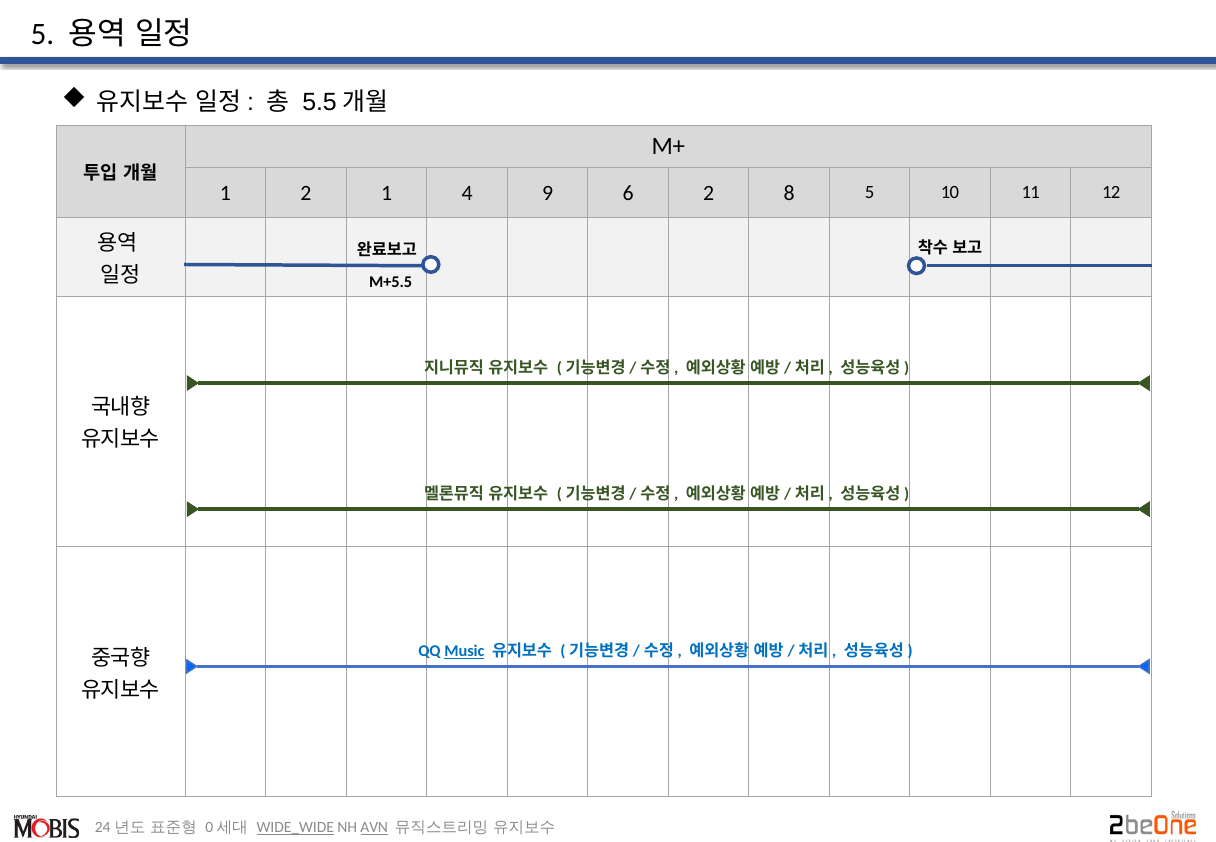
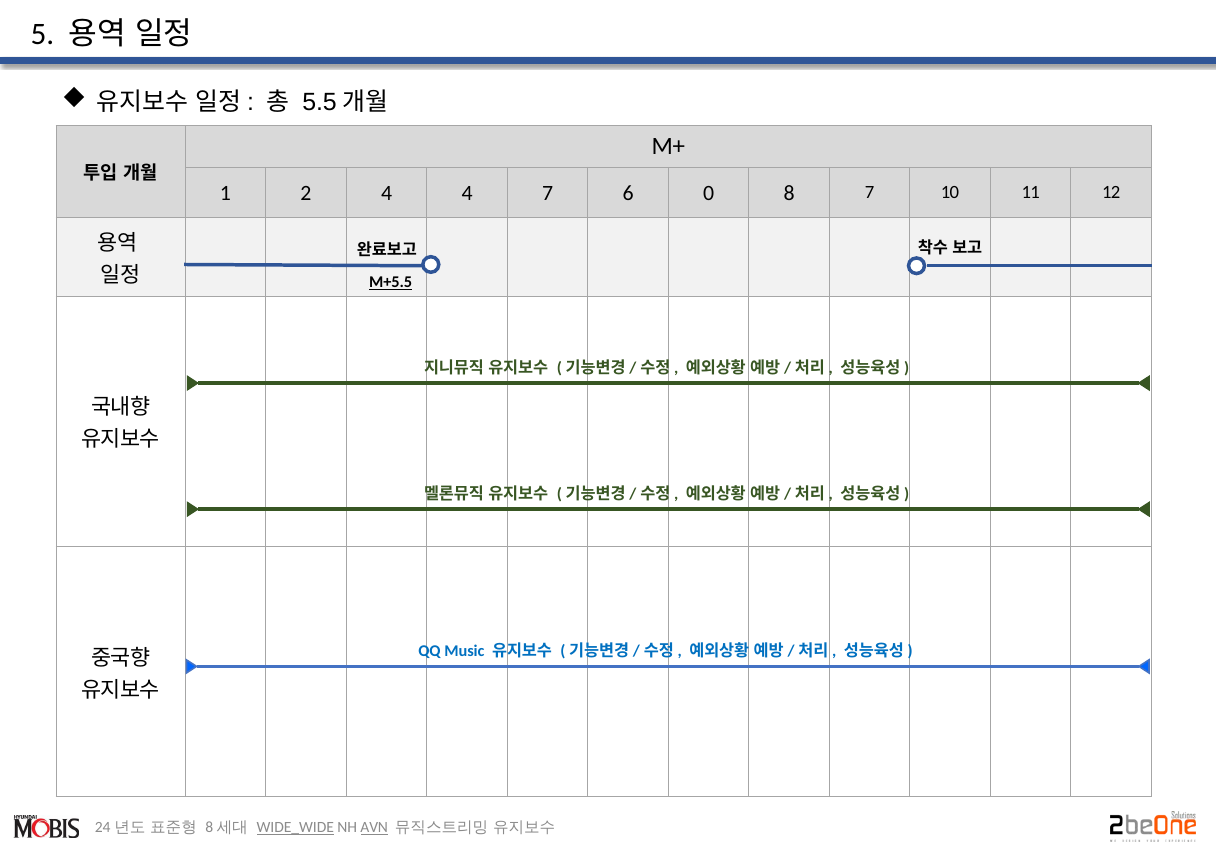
2 1: 1 -> 4 (387, 193)
4 9: 9 -> 7 (548, 193)
6 2: 2 -> 0 (709, 193)
8 5: 5 -> 7 (870, 193)
M+5.5 underline: none -> present (391, 282)
Music underline: present -> none (464, 651)
0: 0 -> 8 (209, 827)
